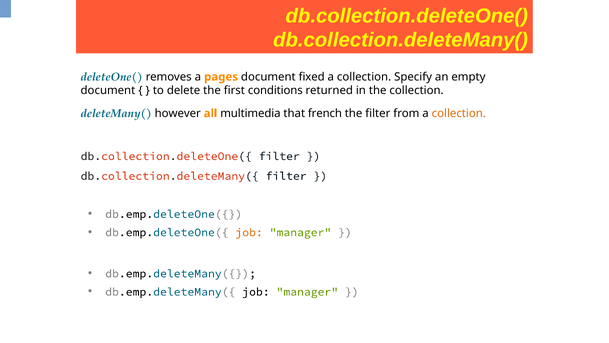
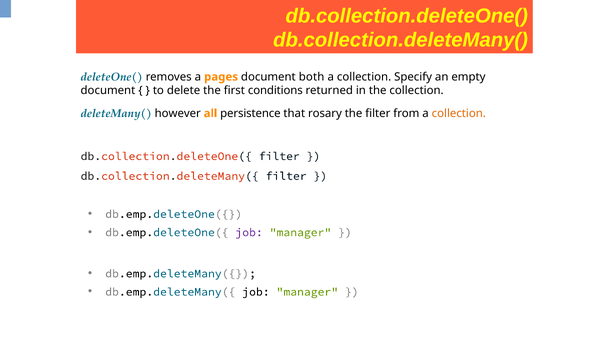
fixed: fixed -> both (312, 77)
multimedia: multimedia -> persistence (250, 113)
french: french -> rosary (325, 113)
job colour: orange -> purple (249, 232)
